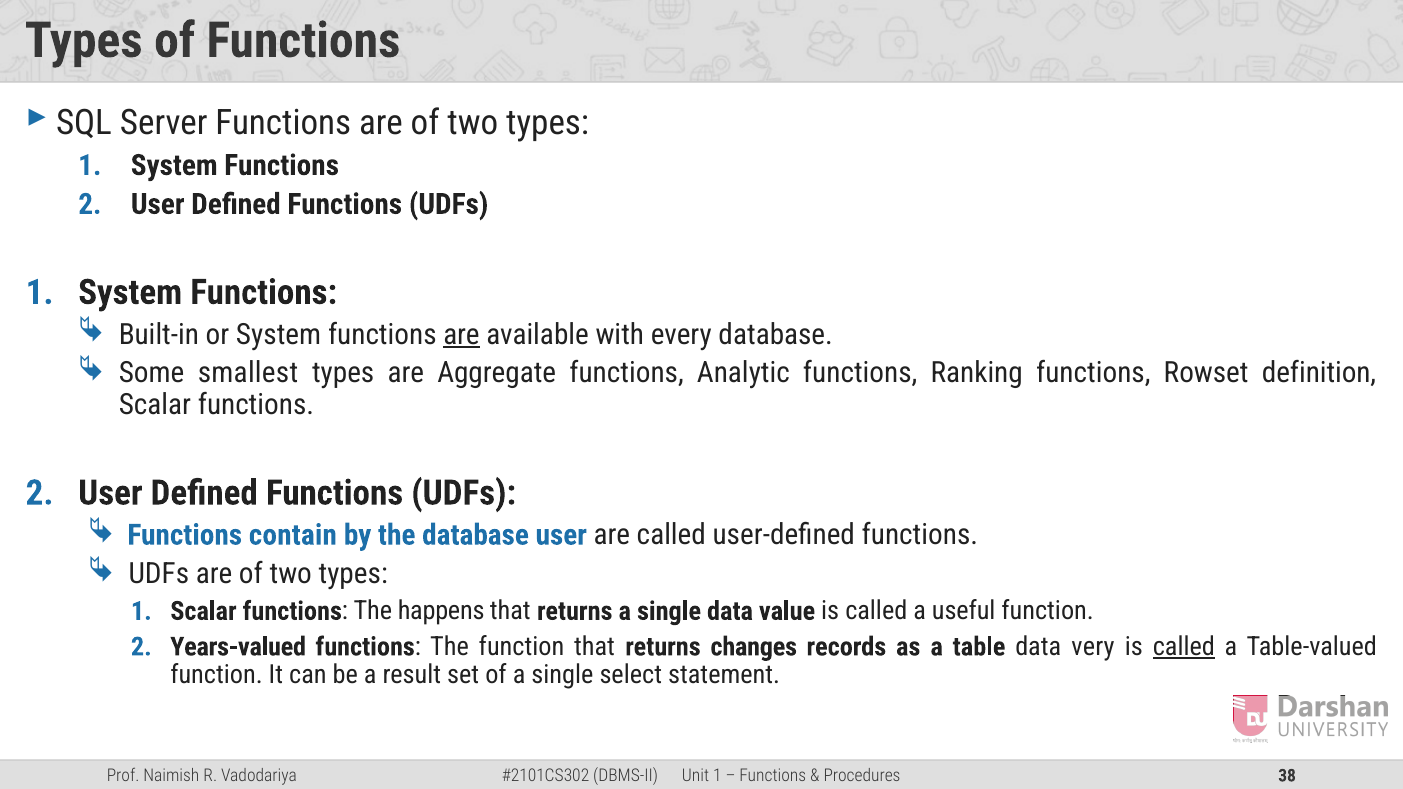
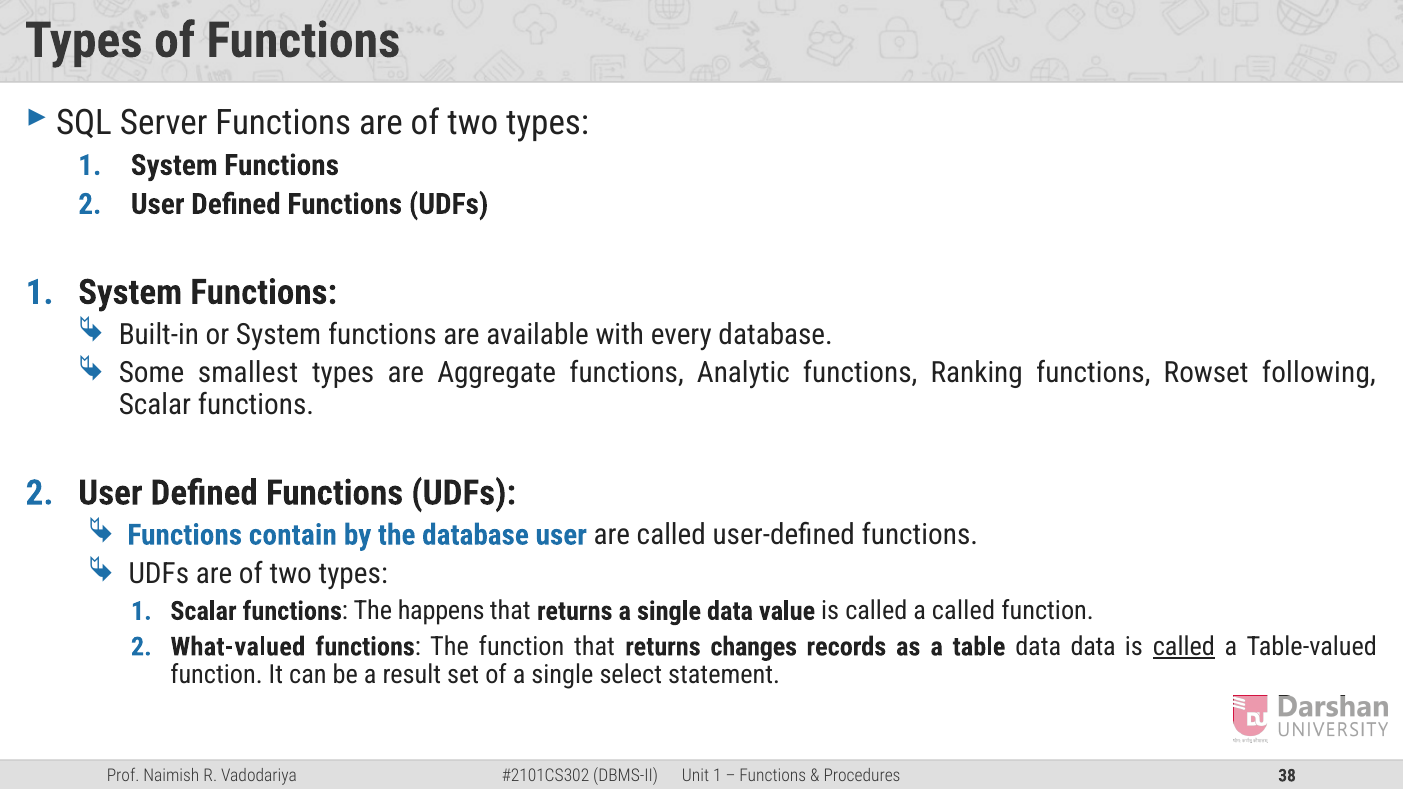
are underline: present -> none (461, 334)
definition: definition -> following (1319, 373)
a useful: useful -> called (963, 611)
Years-valued: Years-valued -> What-valued (238, 647)
data very: very -> data (1093, 647)
